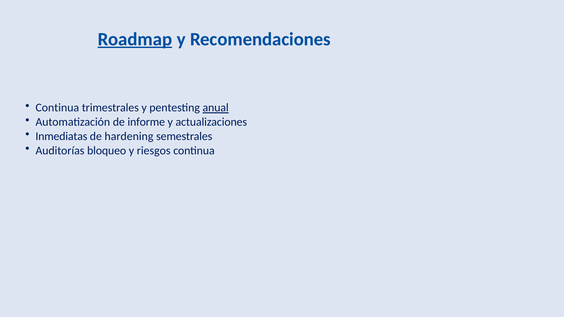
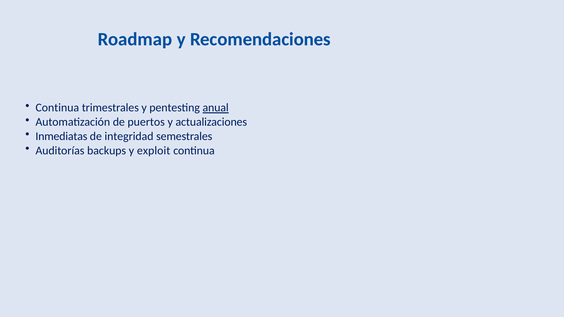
Roadmap underline: present -> none (135, 39)
informe: informe -> puertos (146, 122)
hardening: hardening -> integridad (129, 136)
bloqueo: bloqueo -> backups (107, 151)
riesgos: riesgos -> exploit (154, 151)
